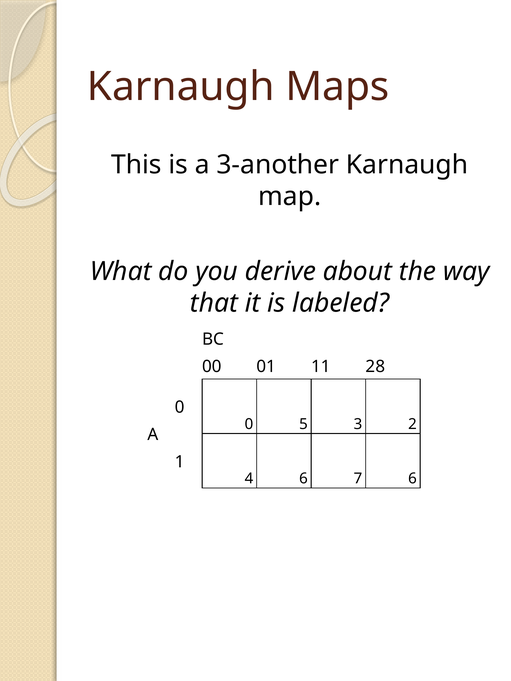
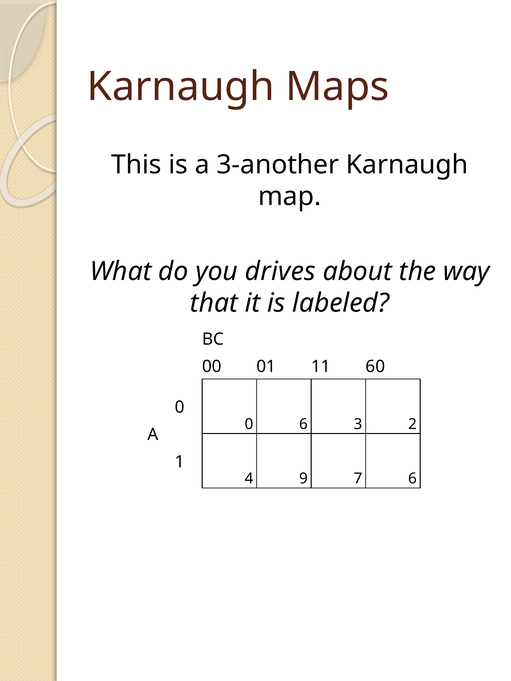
derive: derive -> drives (280, 271)
28: 28 -> 60 (375, 367)
0 5: 5 -> 6 (303, 424)
4 6: 6 -> 9 (303, 479)
